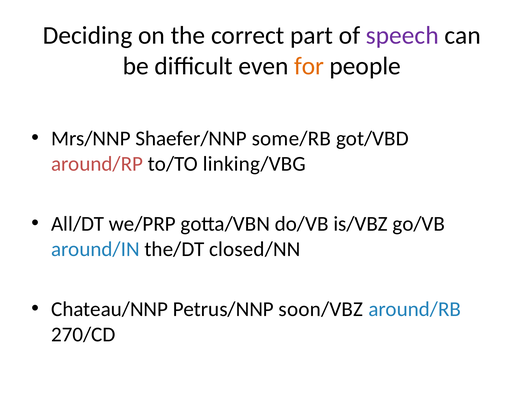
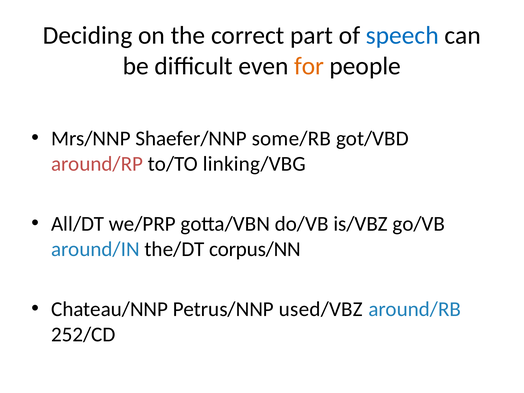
speech colour: purple -> blue (402, 35)
closed/NN: closed/NN -> corpus/NN (255, 249)
soon/VBZ: soon/VBZ -> used/VBZ (321, 309)
270/CD: 270/CD -> 252/CD (83, 334)
